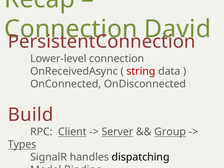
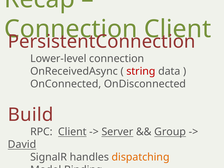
David: David -> Client (178, 29)
Types: Types -> David (22, 144)
dispatching colour: black -> orange (141, 157)
